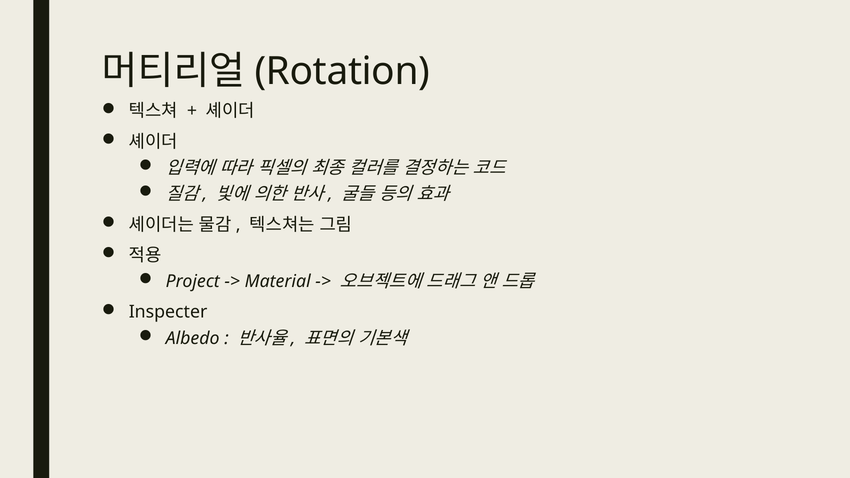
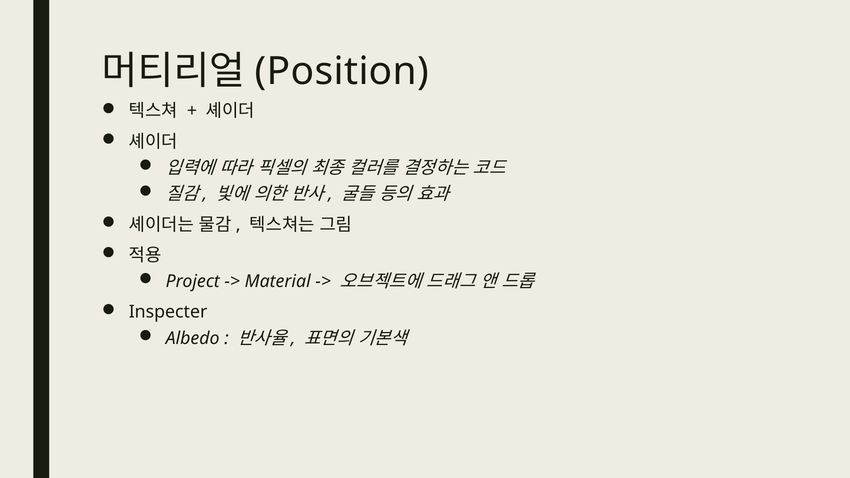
Rotation: Rotation -> Position (342, 71)
